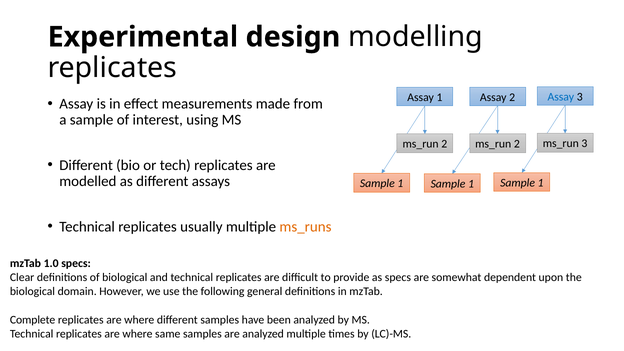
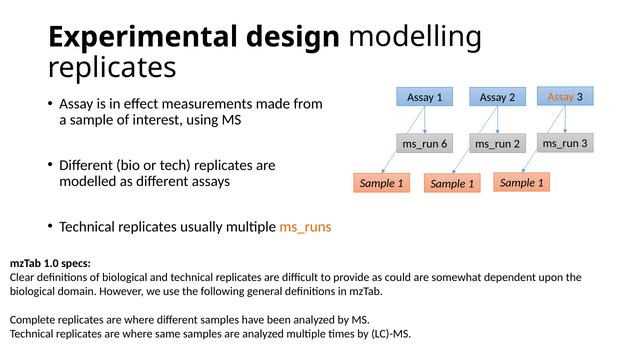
Assay colour: blue -> orange (561, 97)
2: 2 -> 6 (444, 144)
as specs: specs -> could (398, 278)
